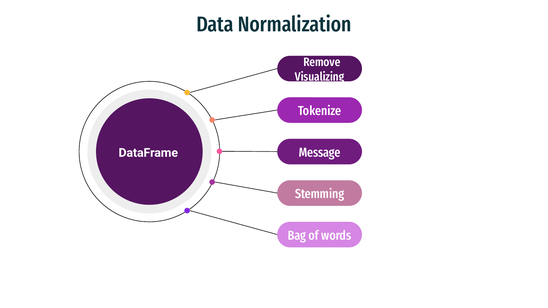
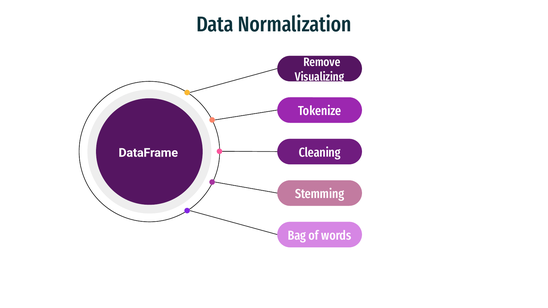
Message: Message -> Cleaning (320, 153)
